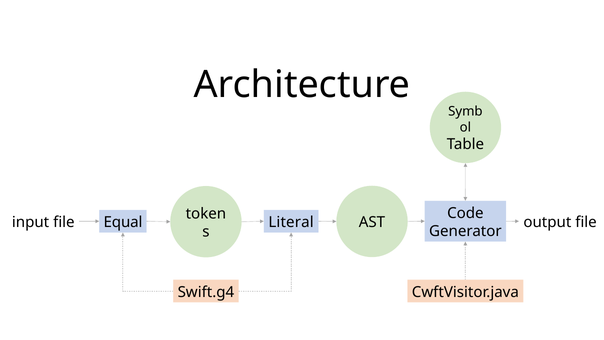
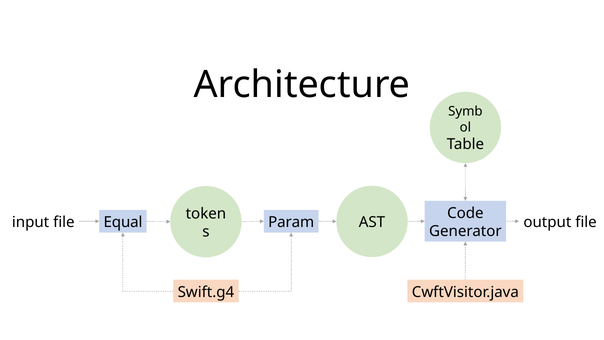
Literal: Literal -> Param (291, 222)
